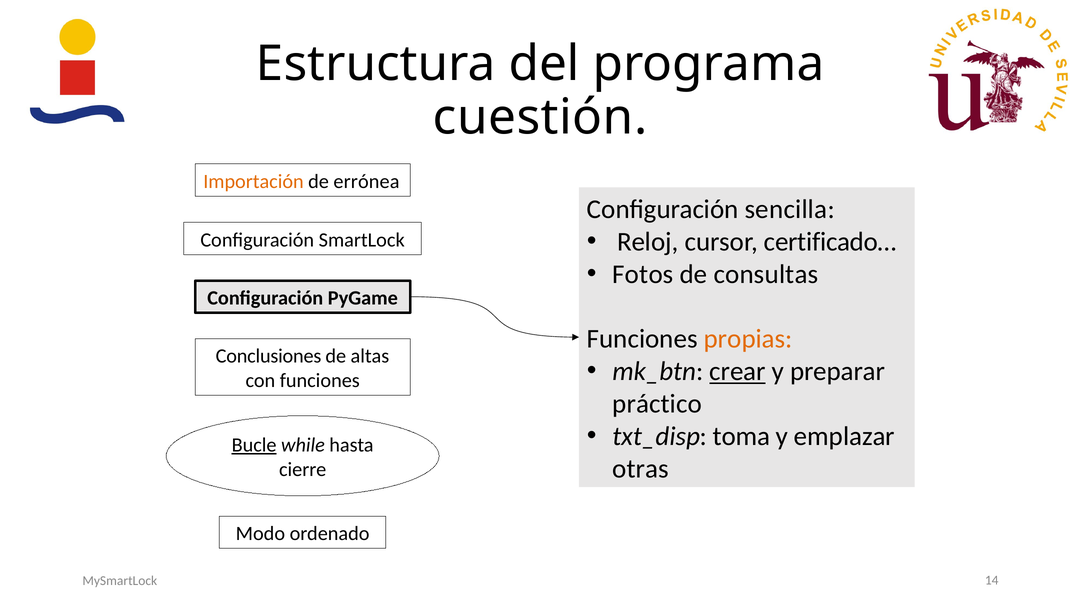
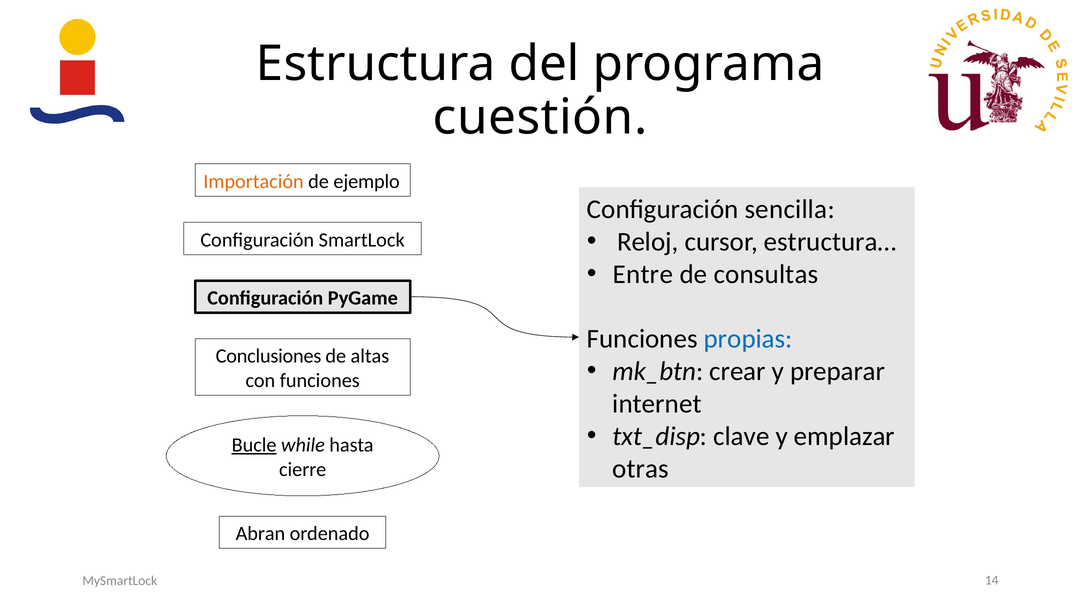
errónea: errónea -> ejemplo (367, 182)
certificado…: certificado… -> estructura… (830, 242)
Fotos: Fotos -> Entre (643, 274)
propias colour: orange -> blue (748, 339)
crear underline: present -> none (737, 372)
práctico: práctico -> internet (657, 404)
toma: toma -> clave (741, 436)
Modo: Modo -> Abran (260, 534)
